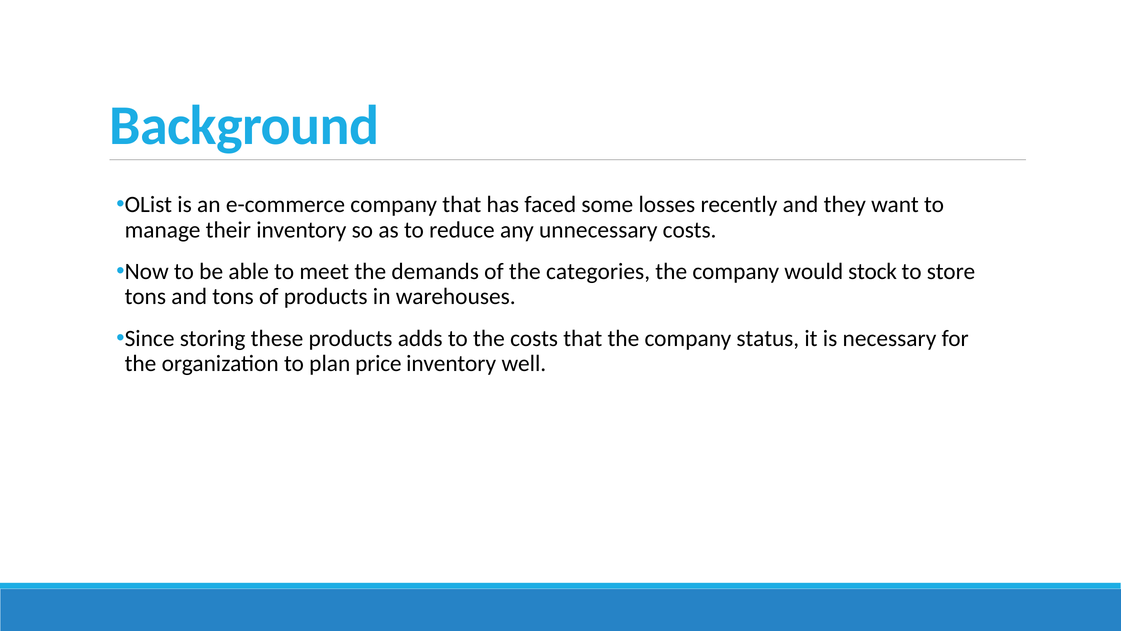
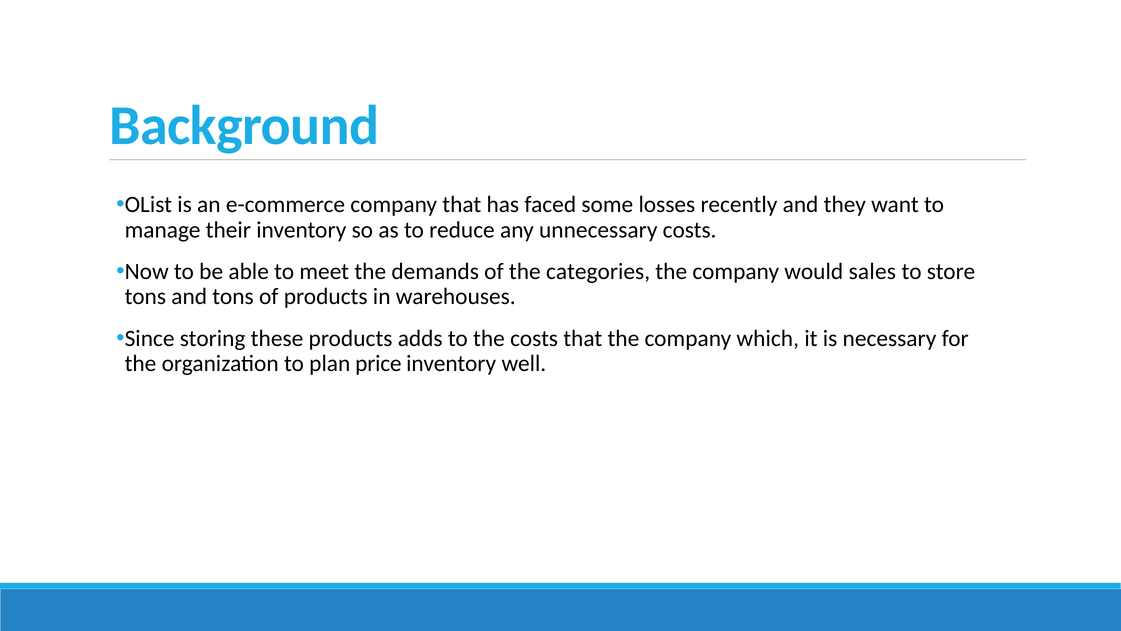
stock: stock -> sales (872, 271)
status: status -> which (768, 338)
